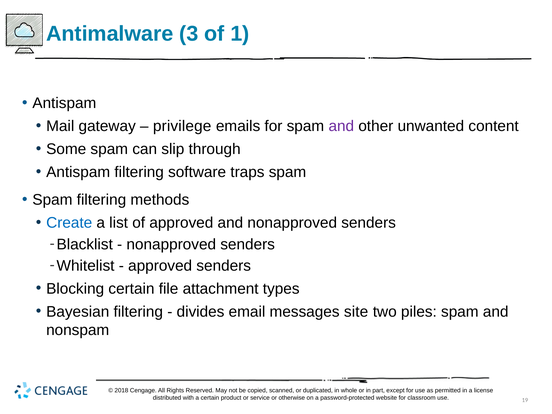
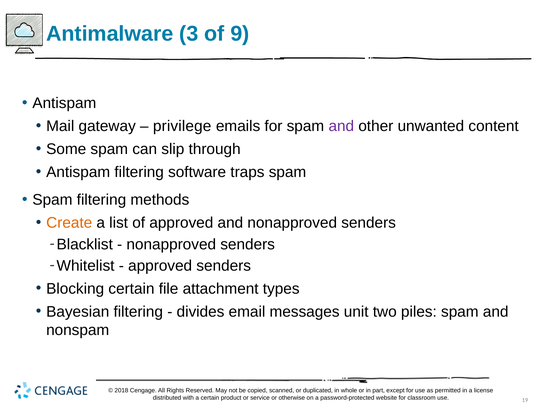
1: 1 -> 9 (240, 34)
Create colour: blue -> orange (69, 223)
site: site -> unit (356, 312)
